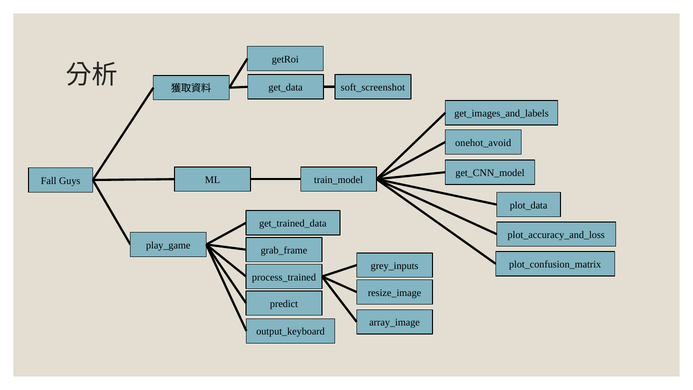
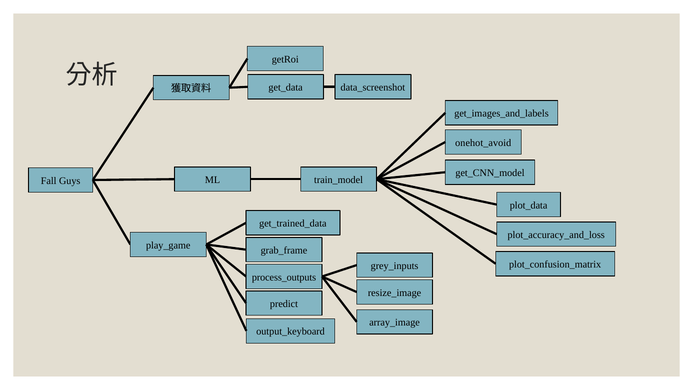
soft_screenshot: soft_screenshot -> data_screenshot (373, 87)
process_trained: process_trained -> process_outputs (284, 277)
